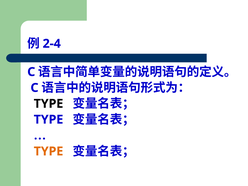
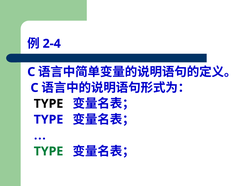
TYPE colour: orange -> green (49, 151)
